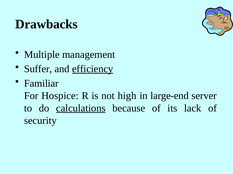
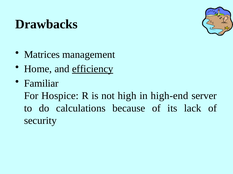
Multiple: Multiple -> Matrices (42, 55)
Suffer: Suffer -> Home (38, 69)
large-end: large-end -> high-end (170, 96)
calculations underline: present -> none (81, 109)
